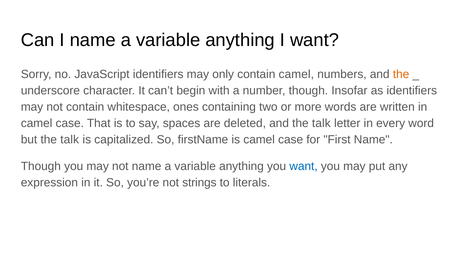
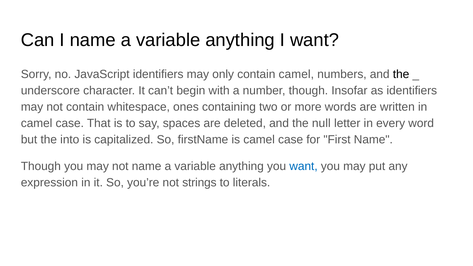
the colour: orange -> black (401, 74)
and the talk: talk -> null (321, 123)
but the talk: talk -> into (70, 140)
